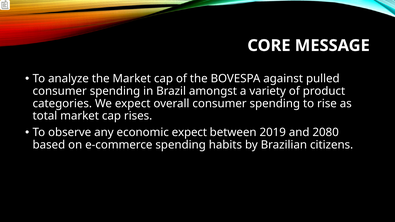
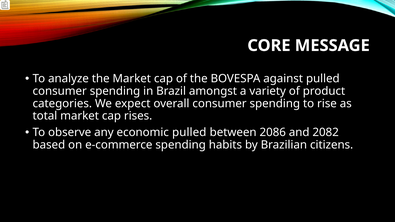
economic expect: expect -> pulled (189, 133)
2019: 2019 -> 2086 (273, 133)
2080: 2080 -> 2082 (326, 133)
